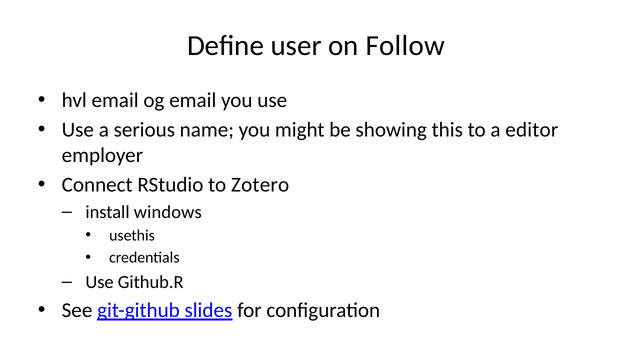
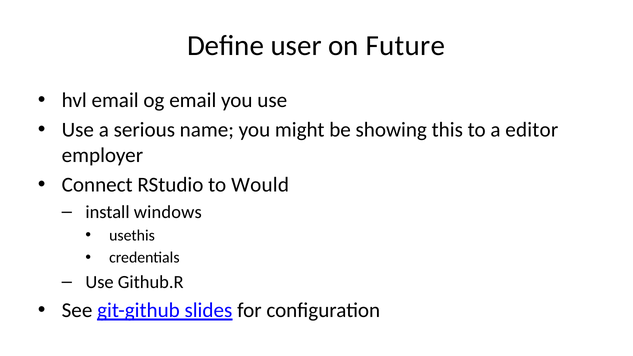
Follow: Follow -> Future (405, 46)
Zotero: Zotero -> Would (260, 185)
